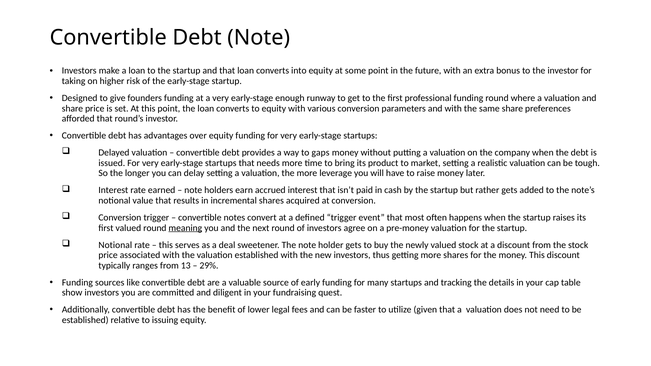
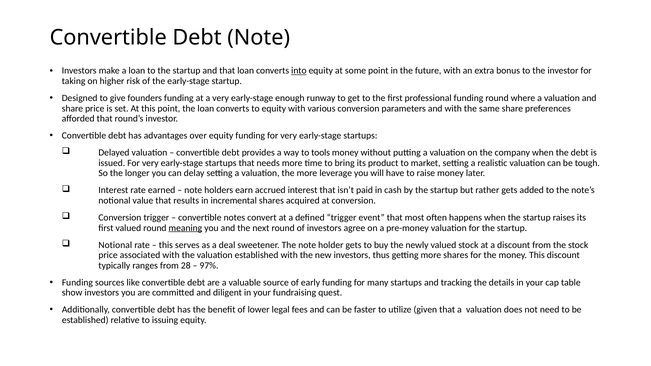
into underline: none -> present (299, 71)
gaps: gaps -> tools (321, 153)
13: 13 -> 28 (186, 266)
29%: 29% -> 97% (209, 266)
